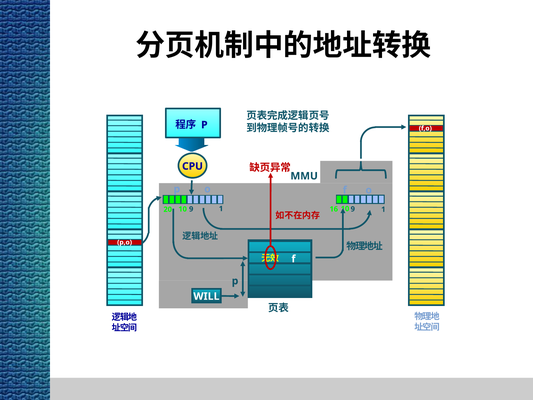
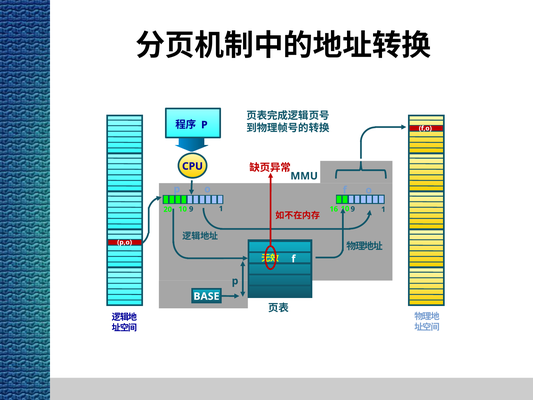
WILL: WILL -> BASE (206, 296)
